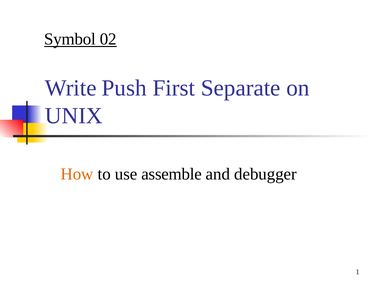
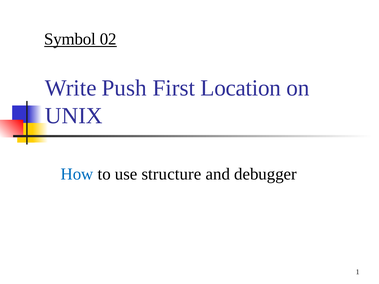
Separate: Separate -> Location (241, 88)
How colour: orange -> blue (77, 174)
assemble: assemble -> structure (171, 174)
